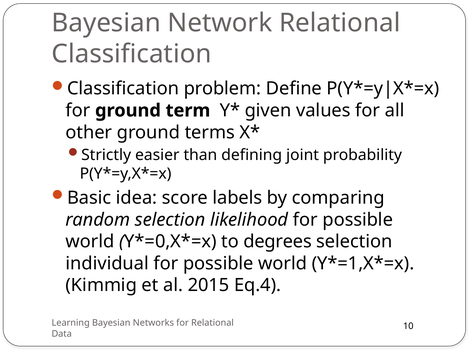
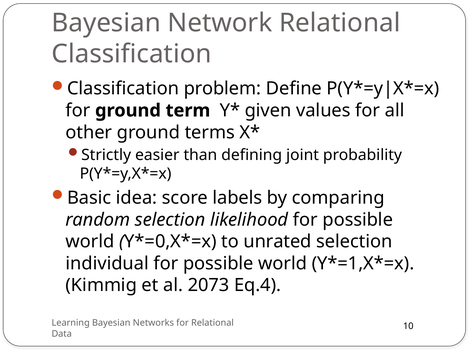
degrees: degrees -> unrated (278, 242)
2015: 2015 -> 2073 (209, 286)
